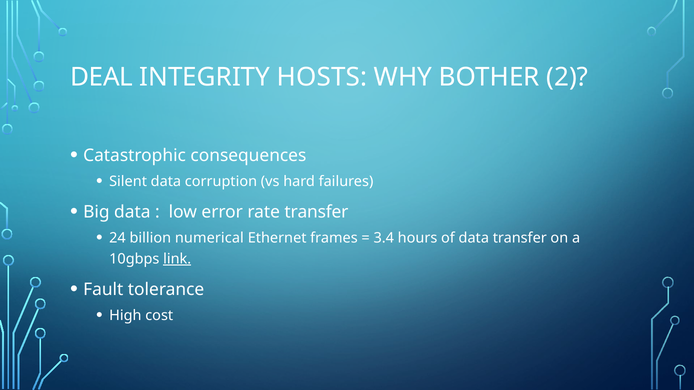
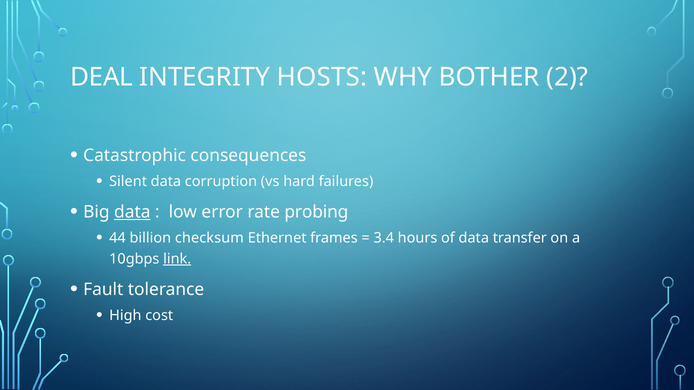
data underline: none -> present (132, 212)
rate transfer: transfer -> probing (316, 212)
24: 24 -> 44 (117, 238)
numerical: numerical -> checksum (209, 238)
